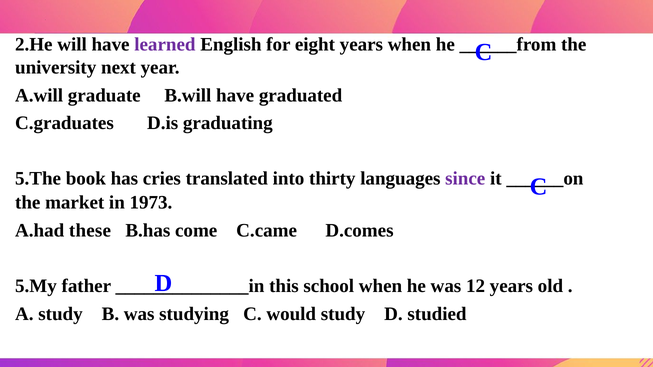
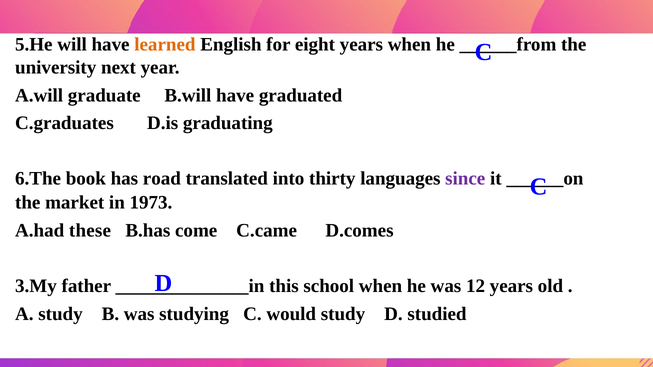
2.He: 2.He -> 5.He (34, 45)
learned colour: purple -> orange (165, 45)
5.The: 5.The -> 6.The (38, 179)
cries: cries -> road (162, 179)
5.My: 5.My -> 3.My (36, 286)
